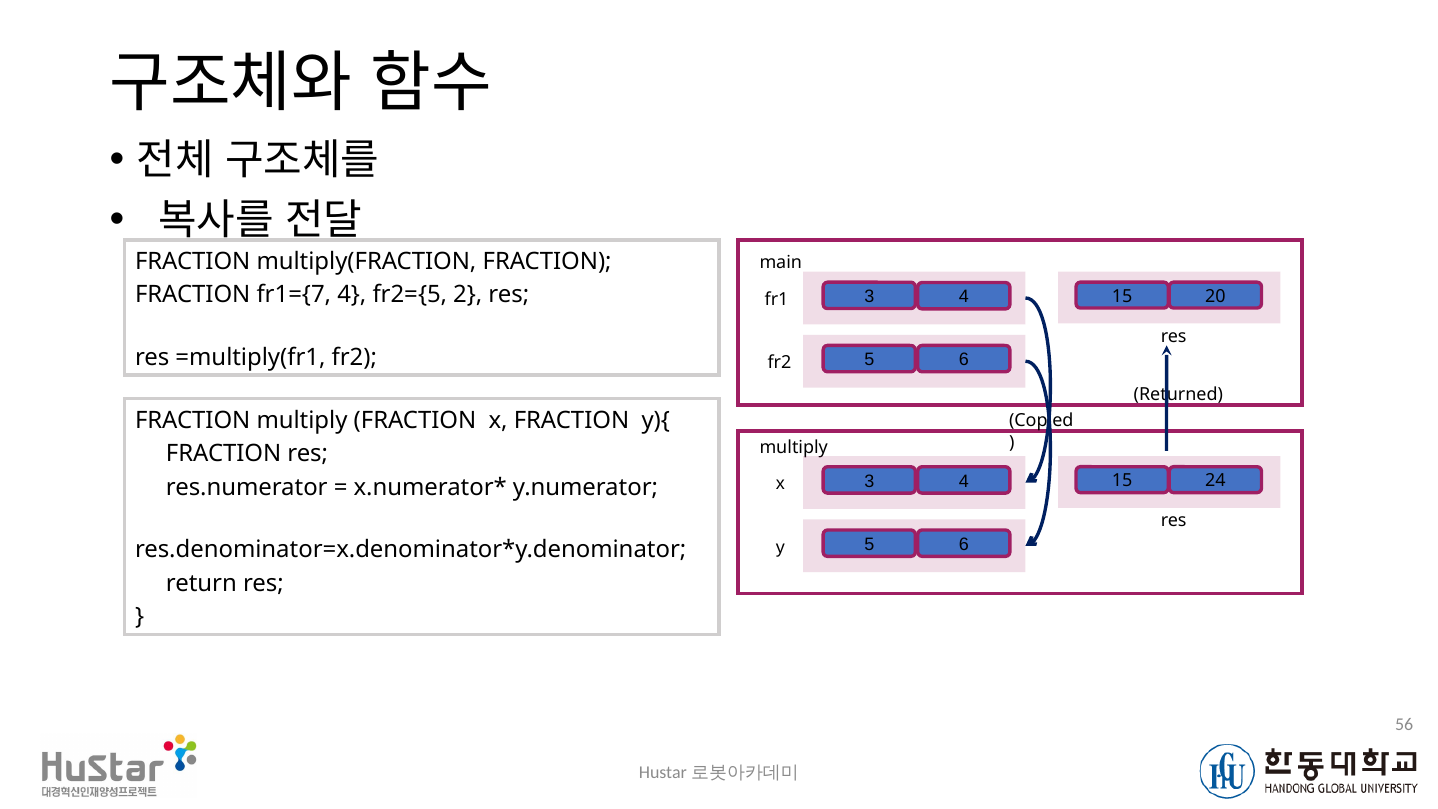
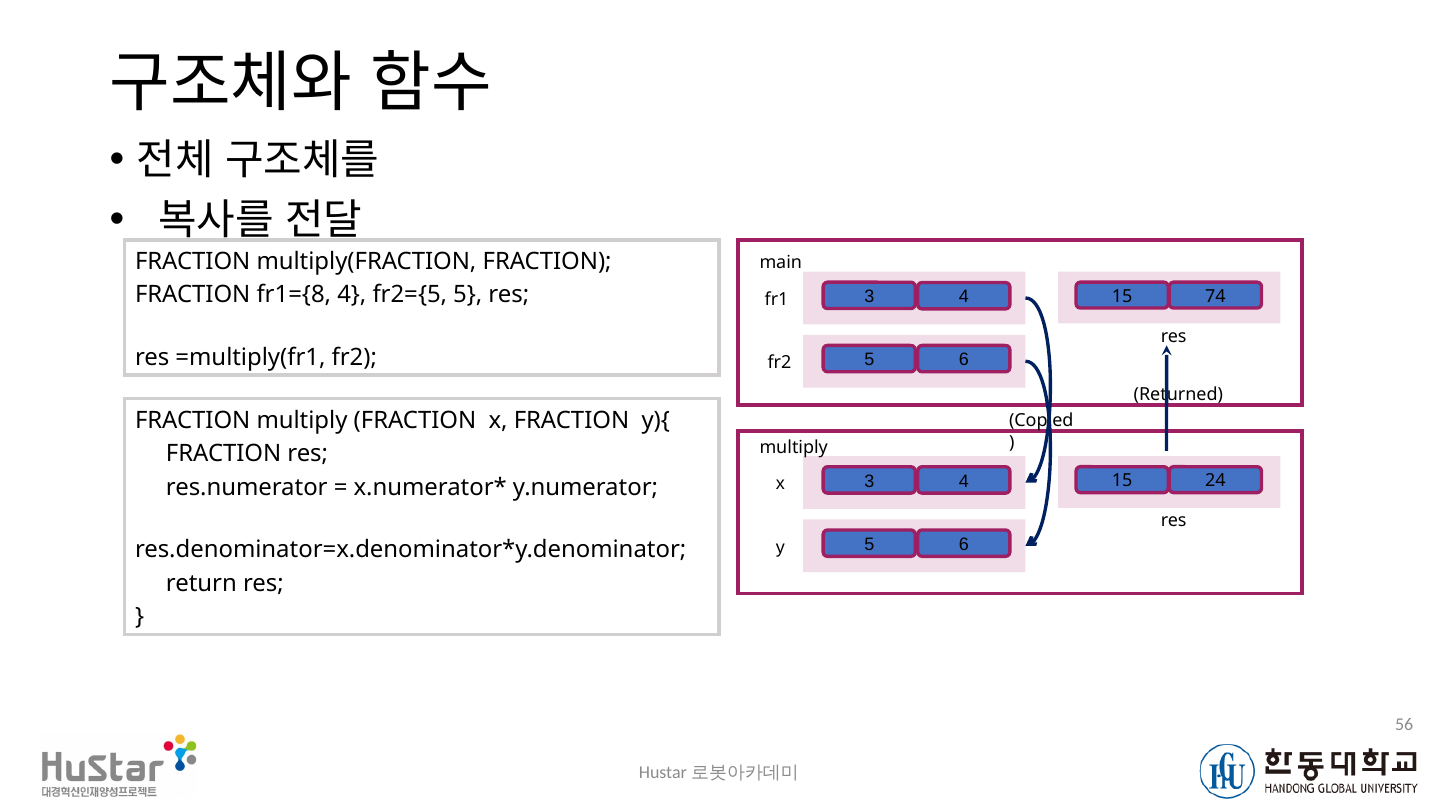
fr1={7: fr1={7 -> fr1={8 (294, 295)
fr2={5 2: 2 -> 5 (468, 295)
20: 20 -> 74 (1215, 296)
